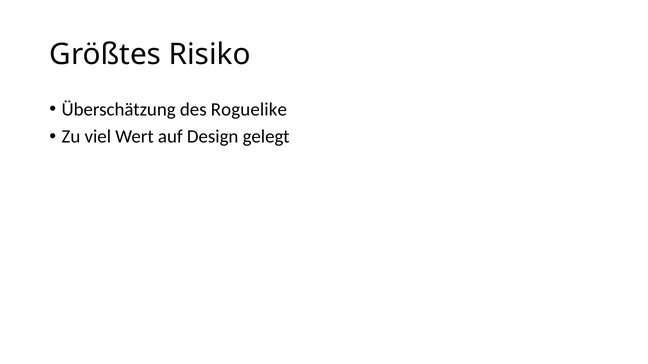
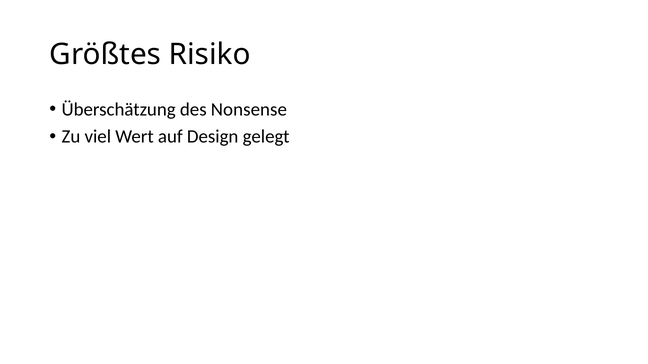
Roguelike: Roguelike -> Nonsense (249, 110)
